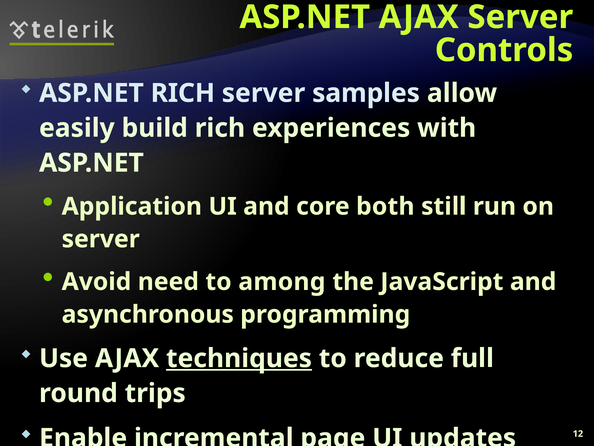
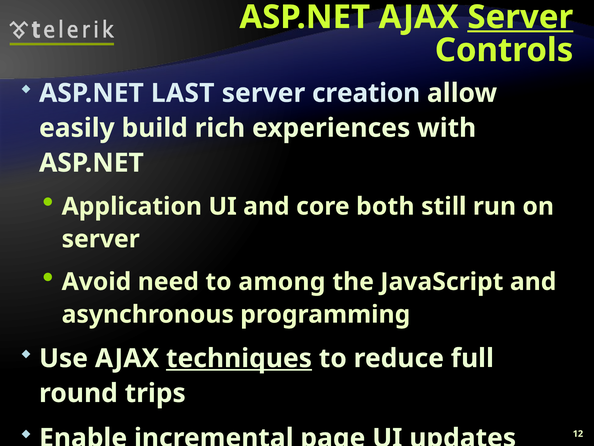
Server underline: none -> present (520, 17)
ASP.NET RICH: RICH -> LAST (183, 93)
samples: samples -> creation (366, 93)
